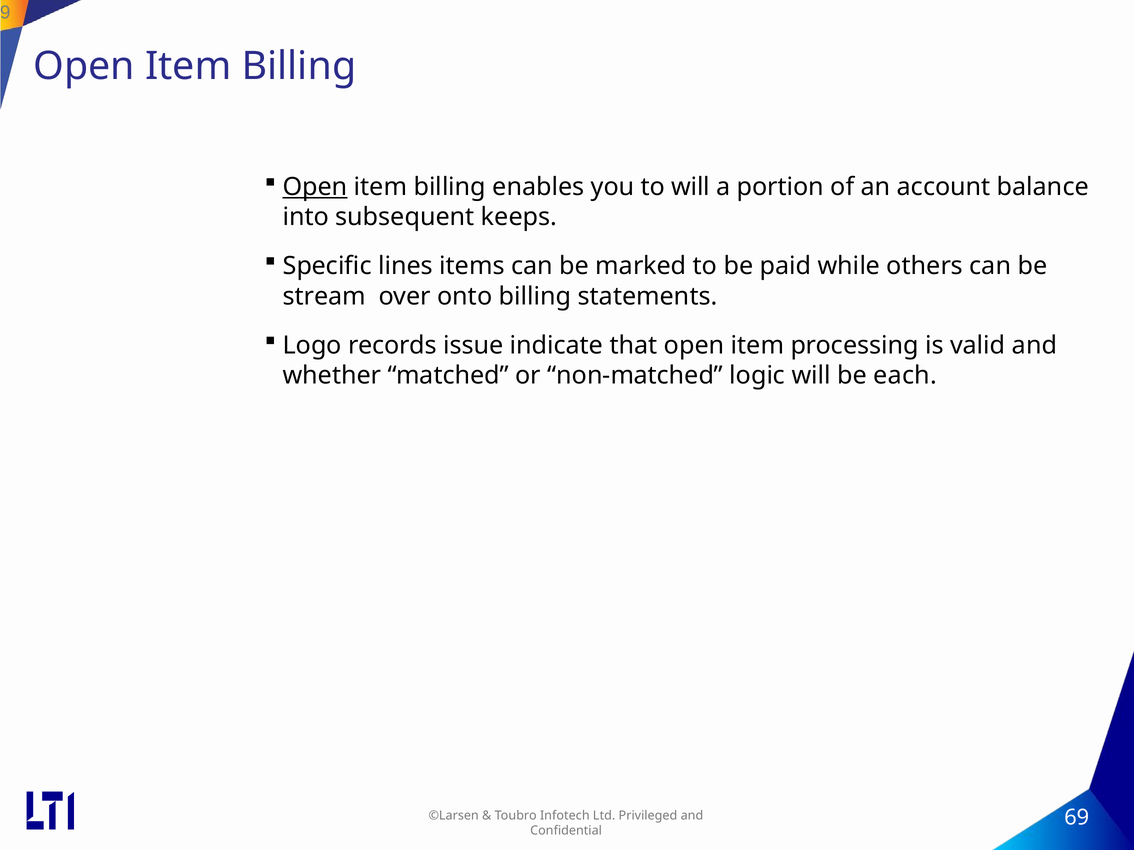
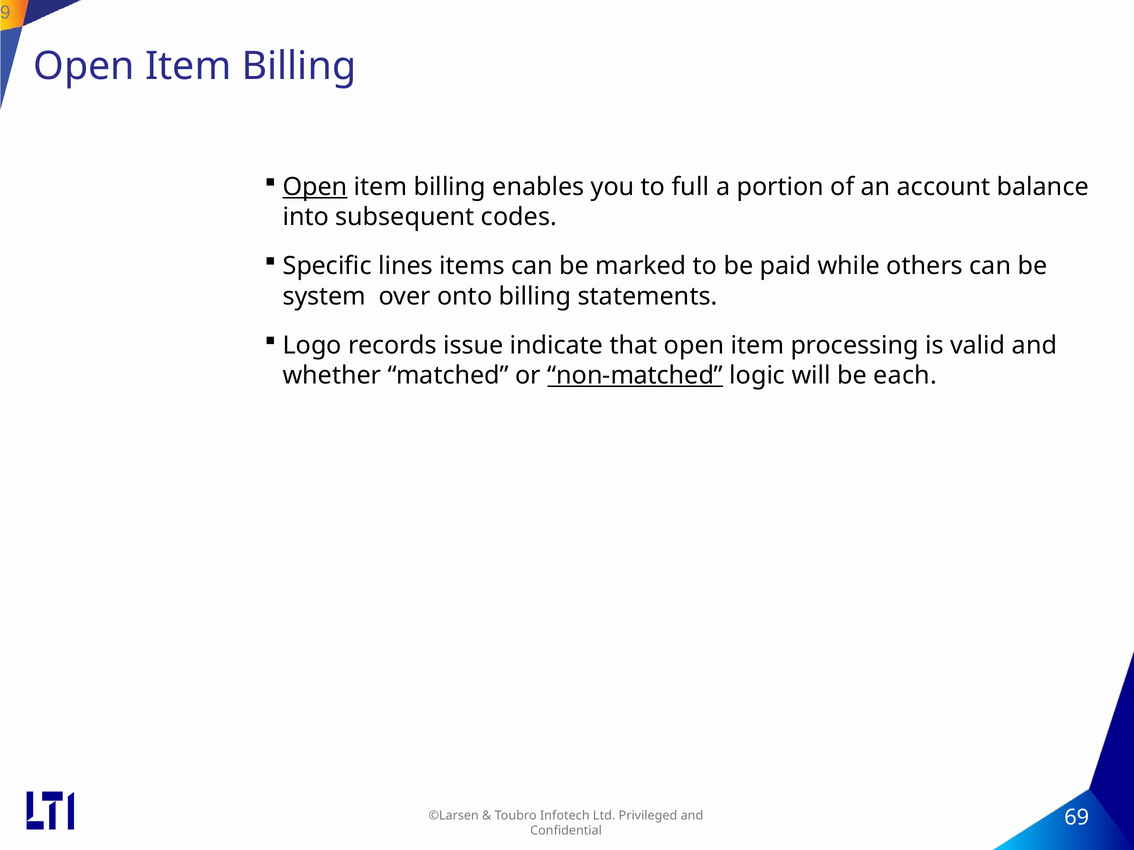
to will: will -> full (690, 187)
keeps: keeps -> codes (519, 217)
stream: stream -> system (324, 297)
non-matched underline: none -> present (635, 376)
